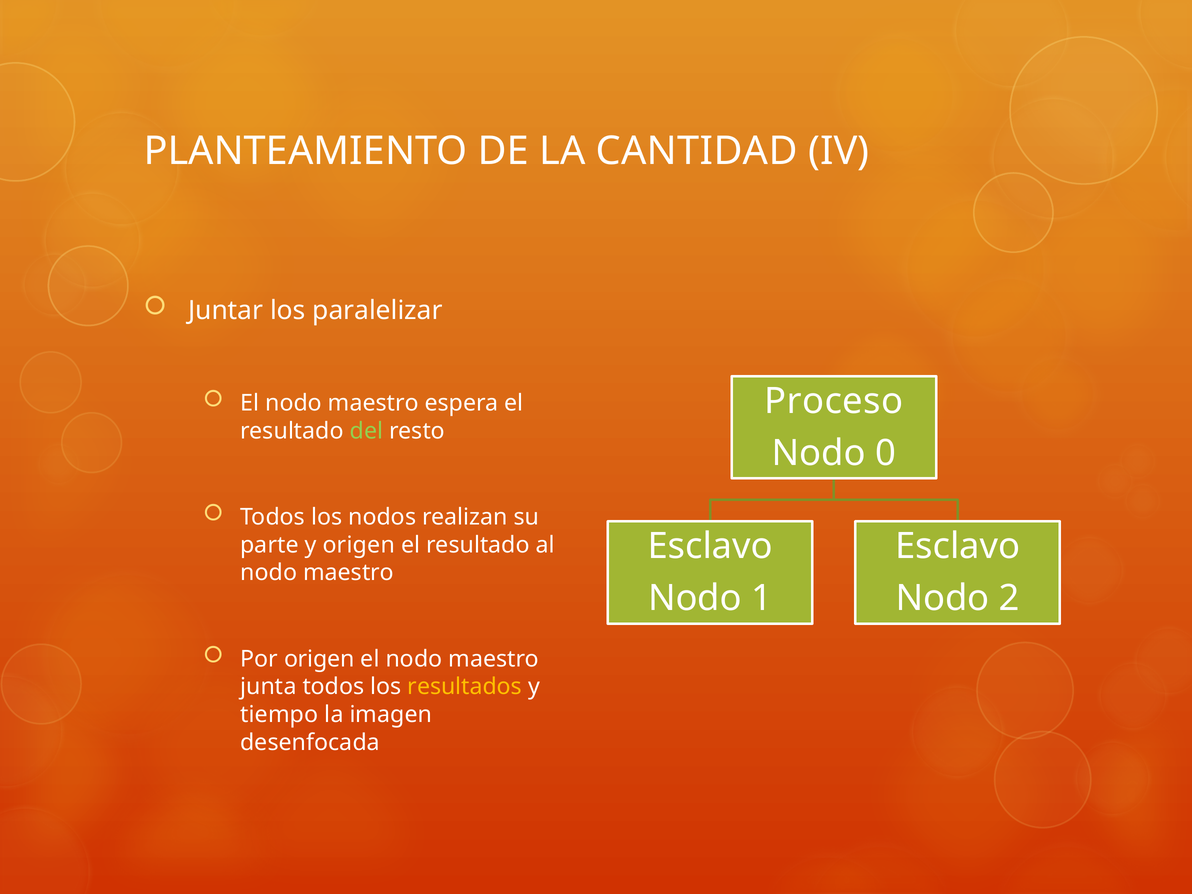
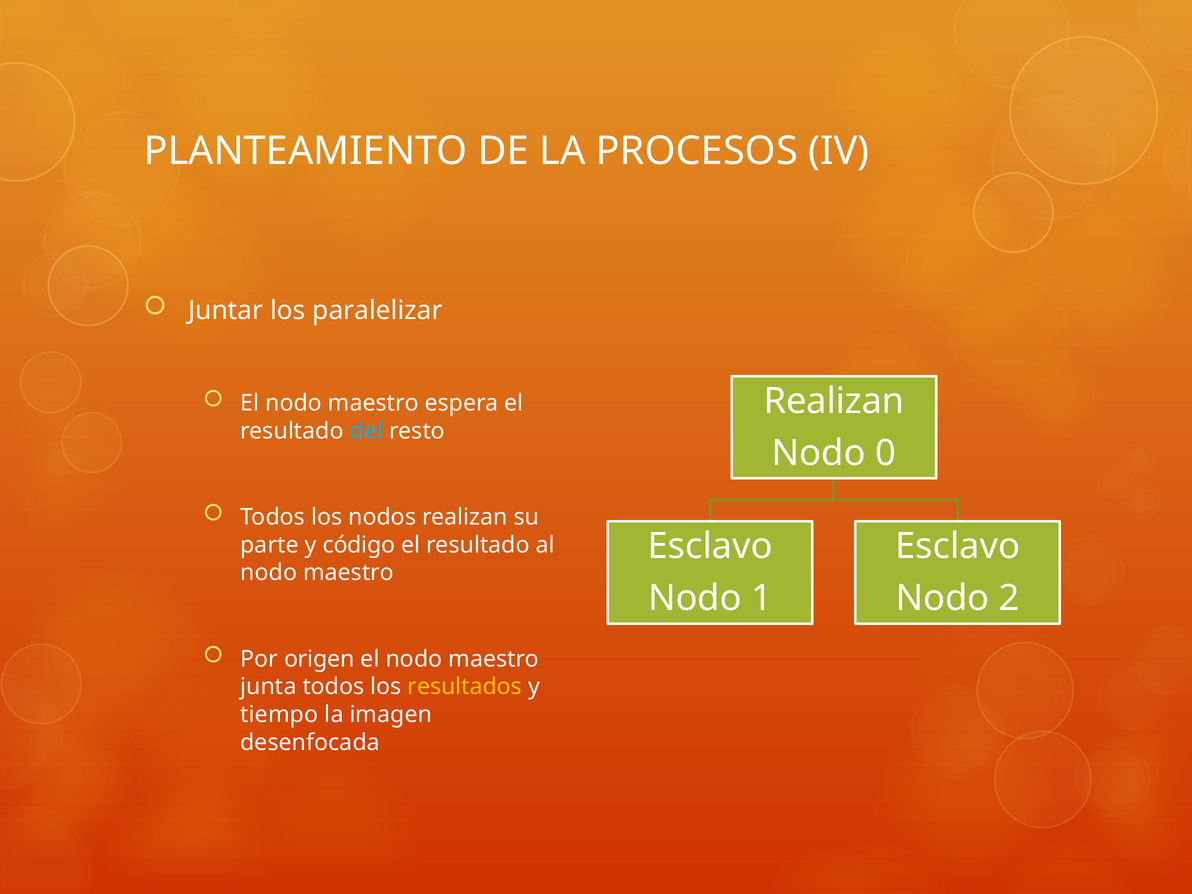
CANTIDAD: CANTIDAD -> PROCESOS (697, 151)
Proceso: Proceso -> Realizan (834, 401)
del colour: light green -> light blue (366, 431)
y origen: origen -> código (359, 545)
